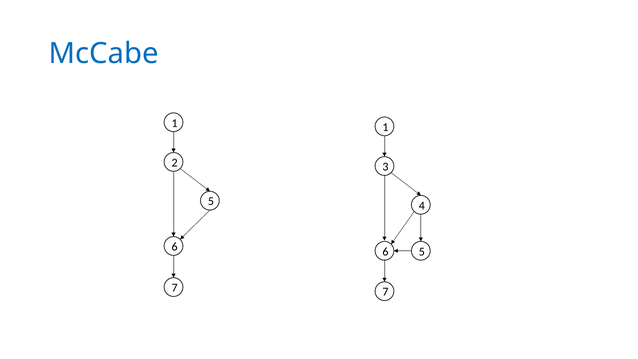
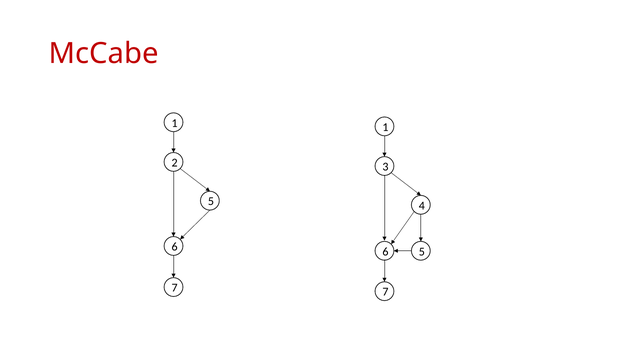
McCabe colour: blue -> red (104, 54)
